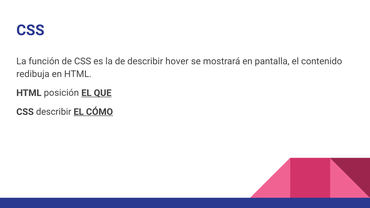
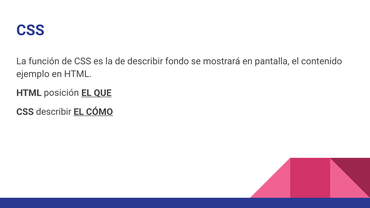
hover: hover -> fondo (177, 61)
redibuja: redibuja -> ejemplo (33, 74)
